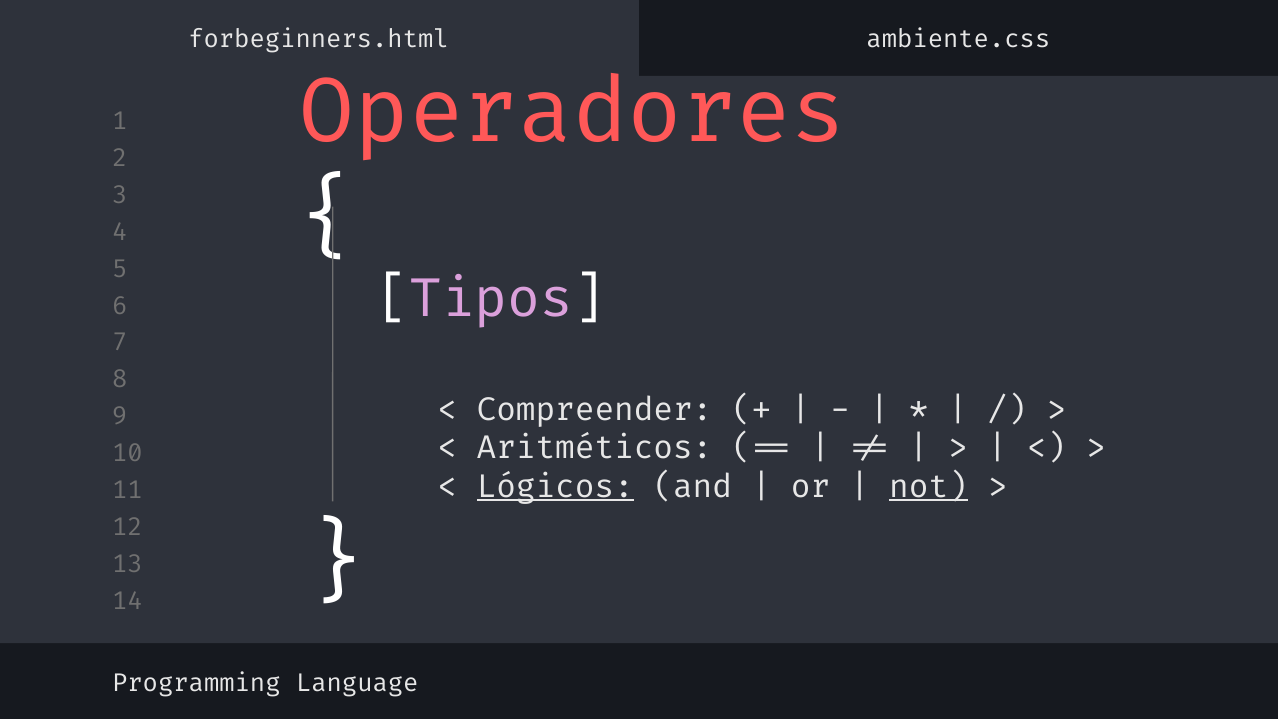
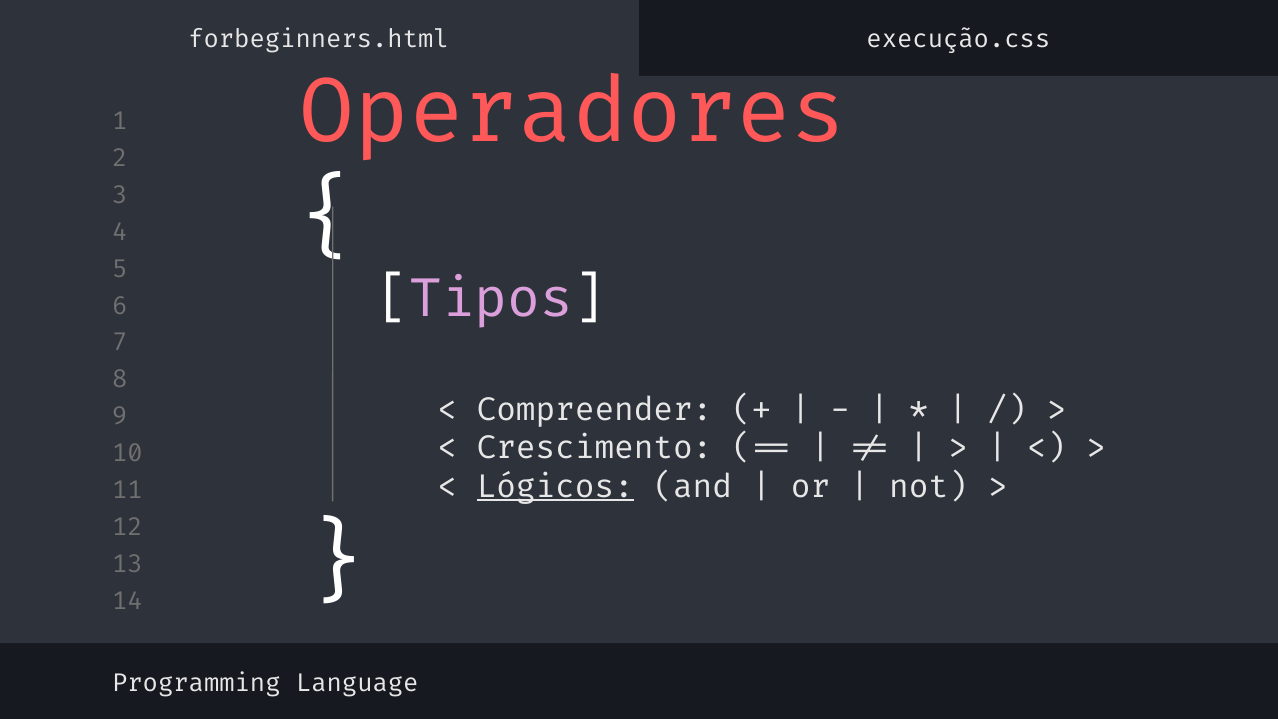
ambiente.css: ambiente.css -> execução.css (958, 39)
Aritméticos: Aritméticos -> Crescimento (595, 448)
not underline: present -> none (929, 487)
